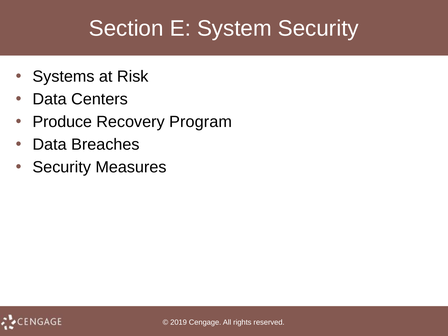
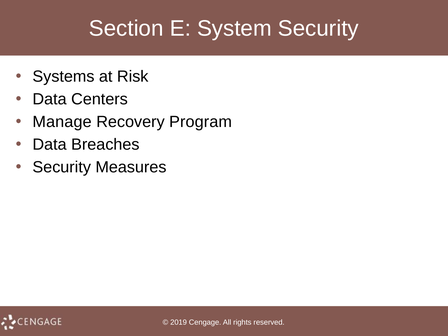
Produce: Produce -> Manage (62, 122)
